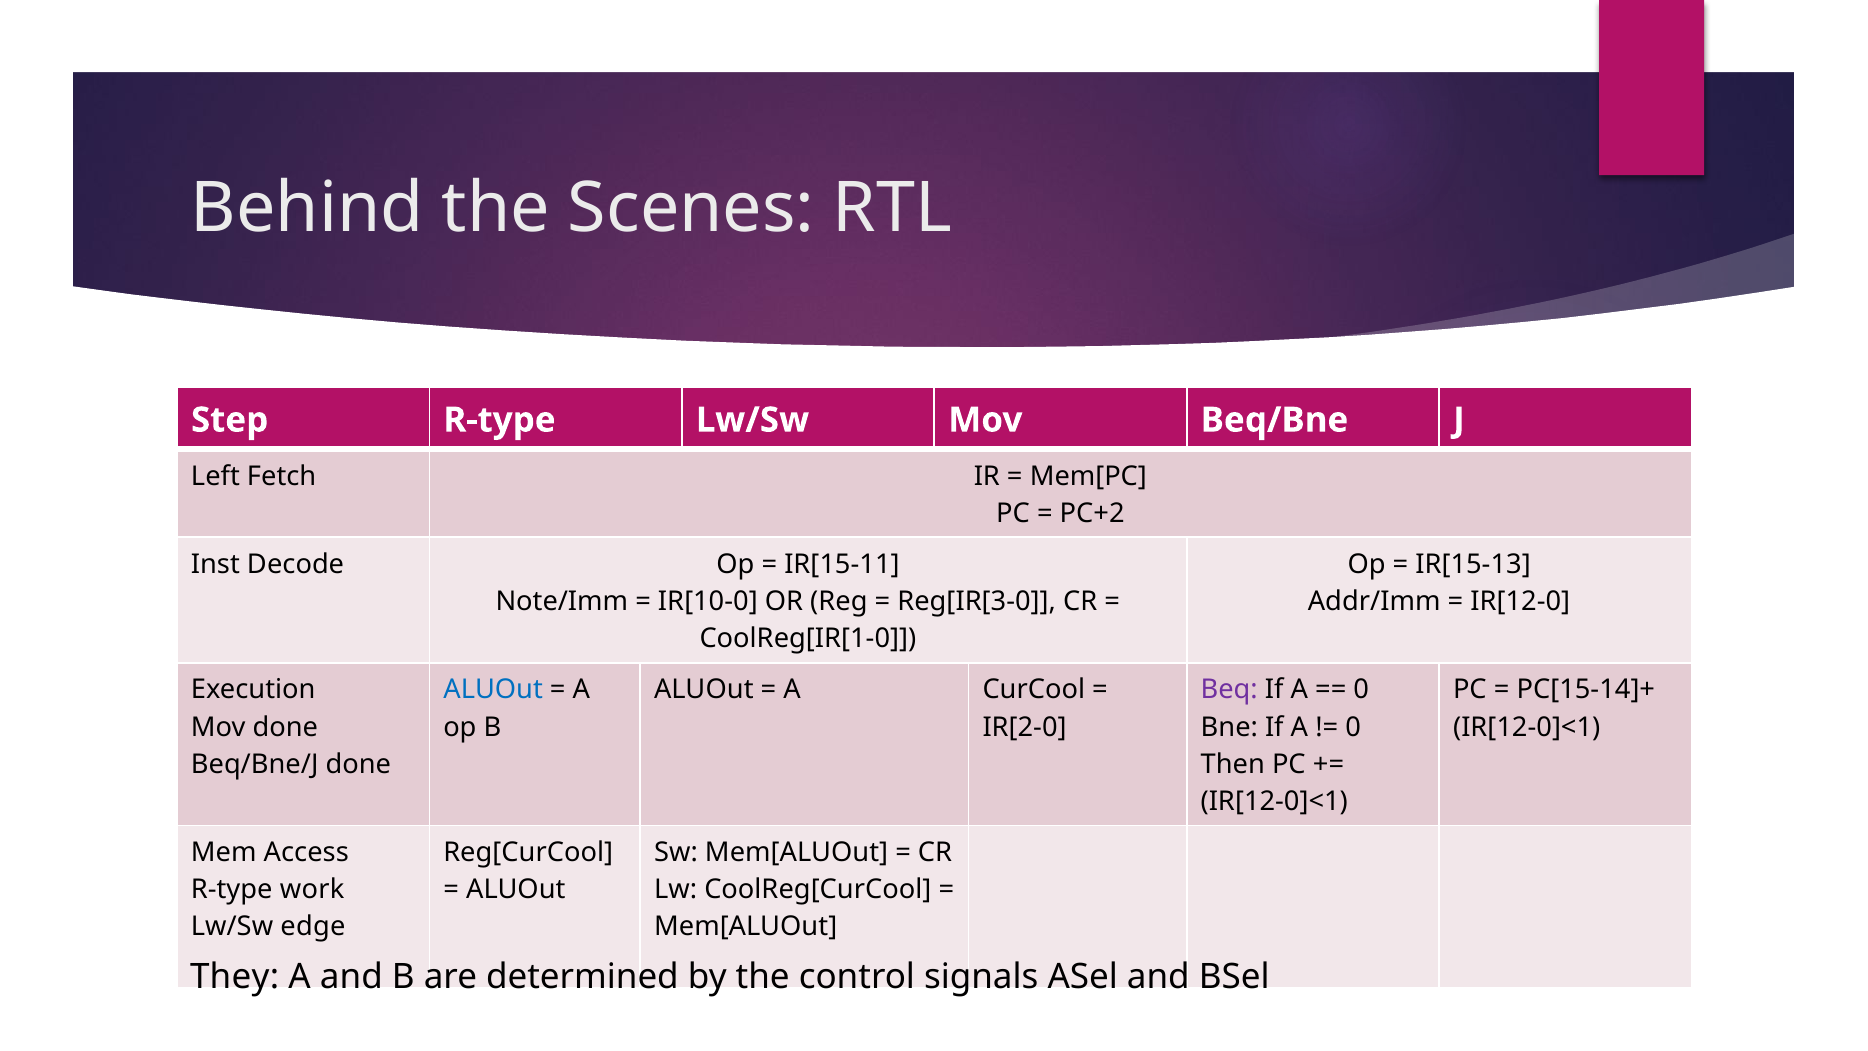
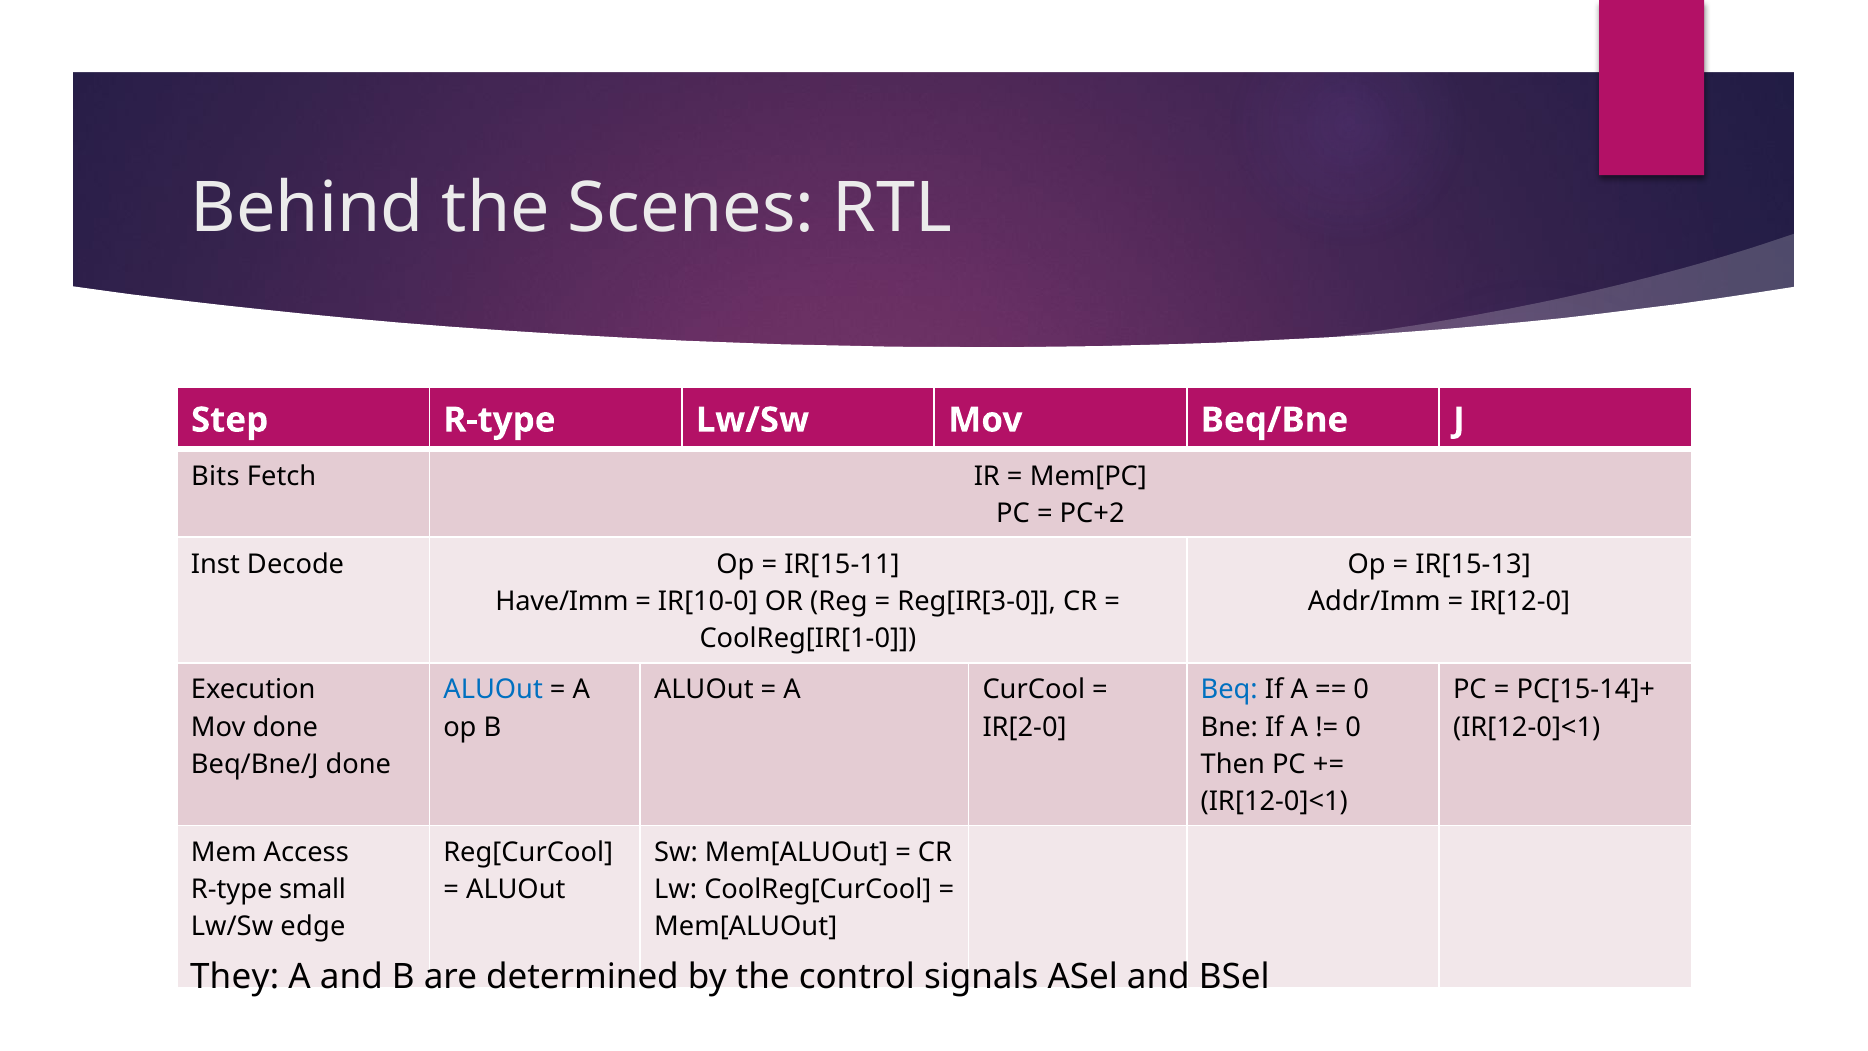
Left: Left -> Bits (215, 476)
Note/Imm: Note/Imm -> Have/Imm (562, 601)
Beq colour: purple -> blue (1229, 690)
work: work -> small (313, 889)
